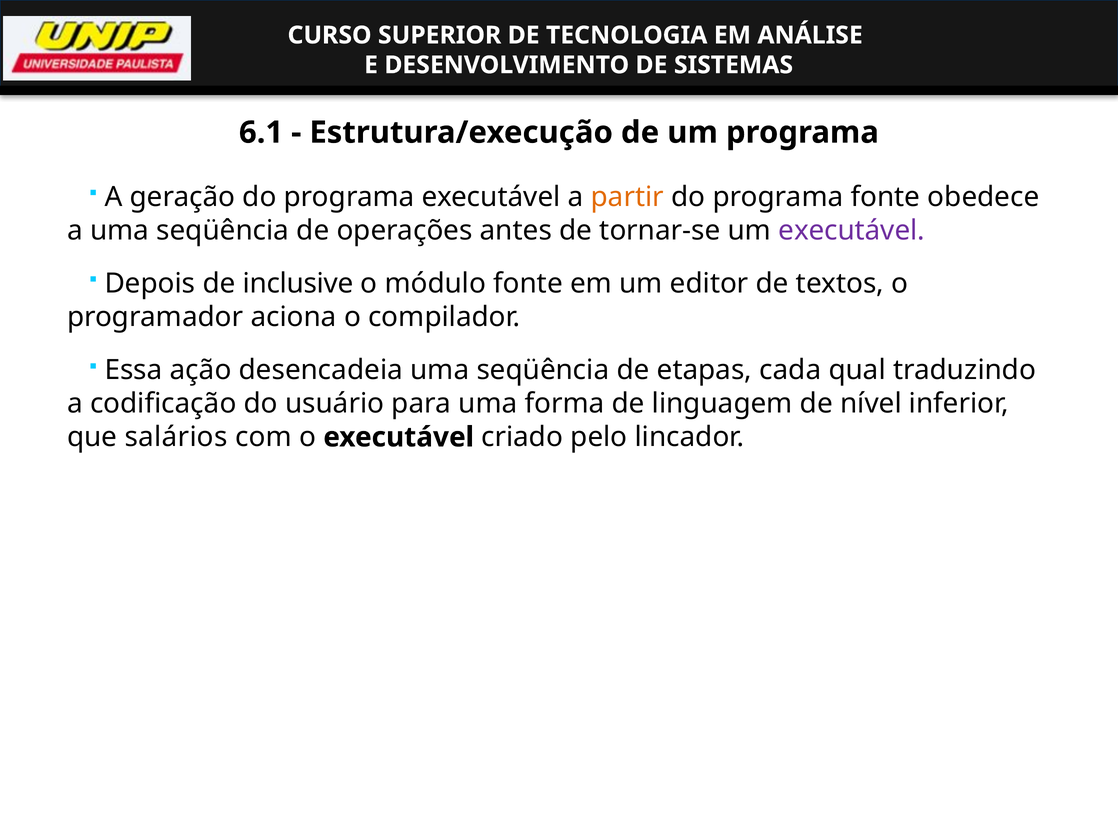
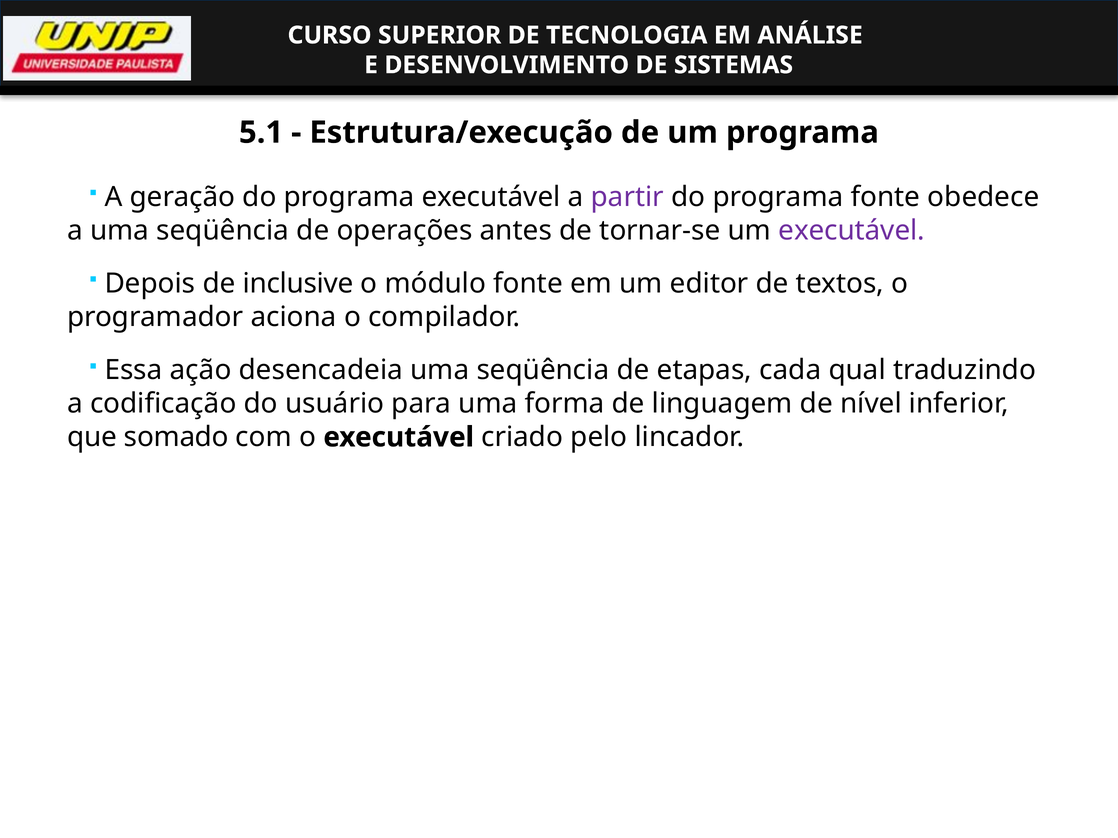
6.1: 6.1 -> 5.1 (261, 133)
partir colour: orange -> purple (627, 197)
salários: salários -> somado (176, 437)
